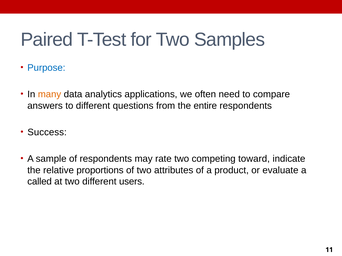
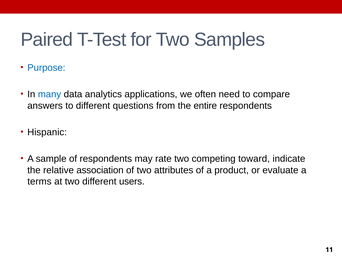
many colour: orange -> blue (50, 95)
Success: Success -> Hispanic (47, 133)
proportions: proportions -> association (100, 171)
called: called -> terms (39, 182)
